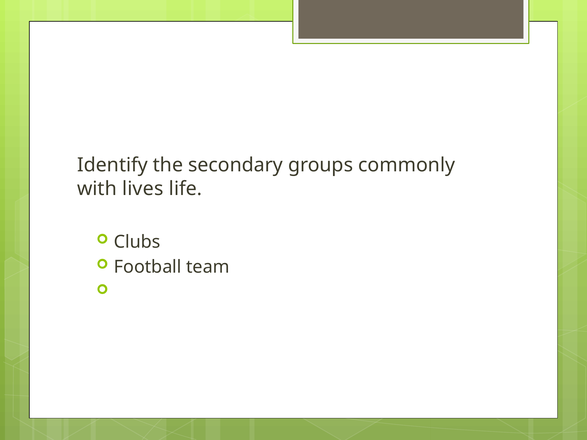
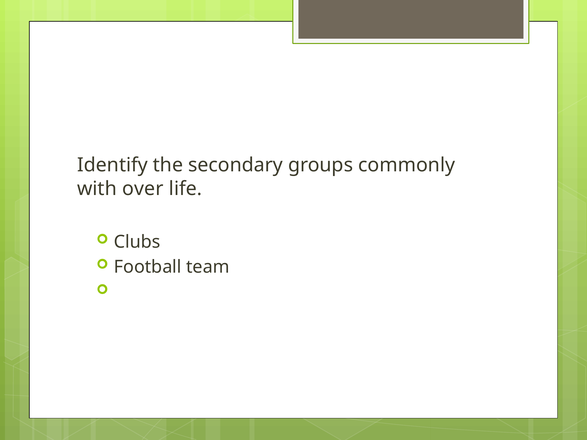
lives: lives -> over (143, 189)
